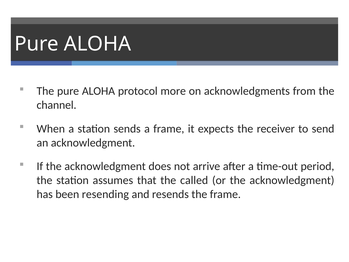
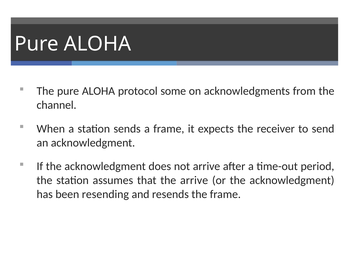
more: more -> some (173, 91)
the called: called -> arrive (194, 180)
